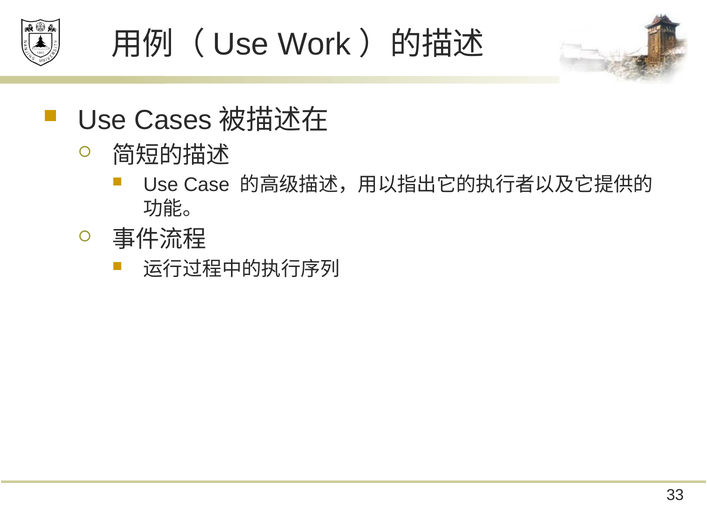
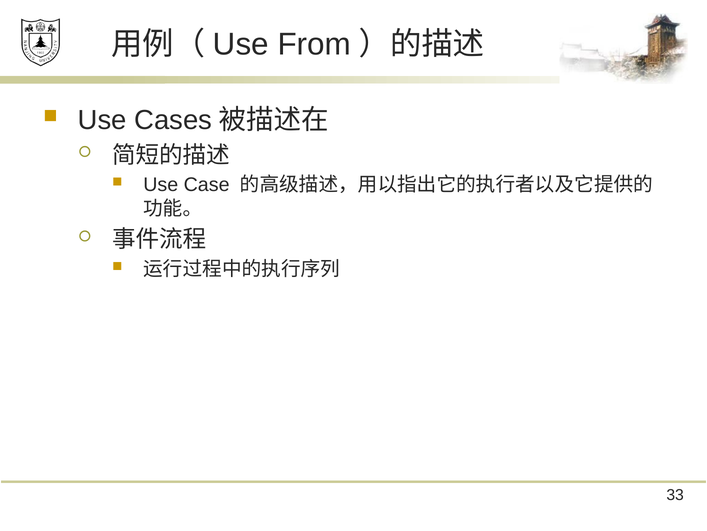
Work: Work -> From (314, 44)
